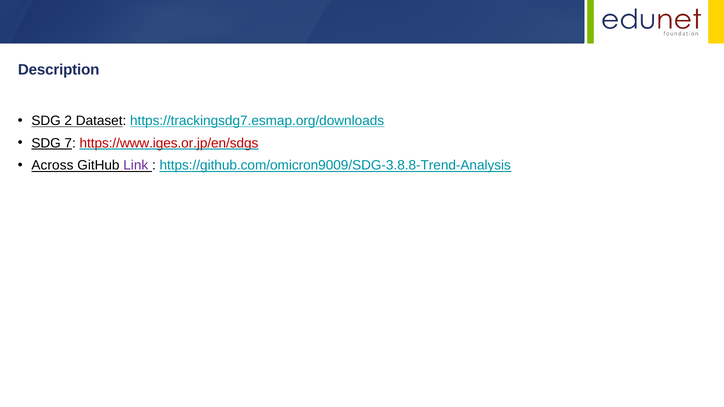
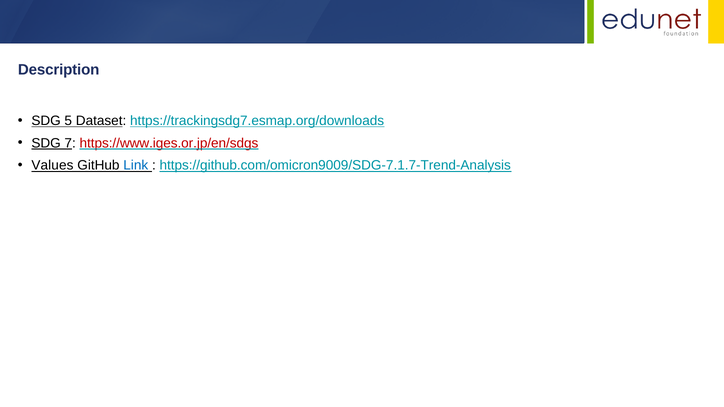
2: 2 -> 5 (68, 121)
Across: Across -> Values (52, 166)
Link colour: purple -> blue (136, 166)
https://github.com/omicron9009/SDG-3.8.8-Trend-Analysis: https://github.com/omicron9009/SDG-3.8.8-Trend-Analysis -> https://github.com/omicron9009/SDG-7.1.7-Trend-Analysis (335, 166)
